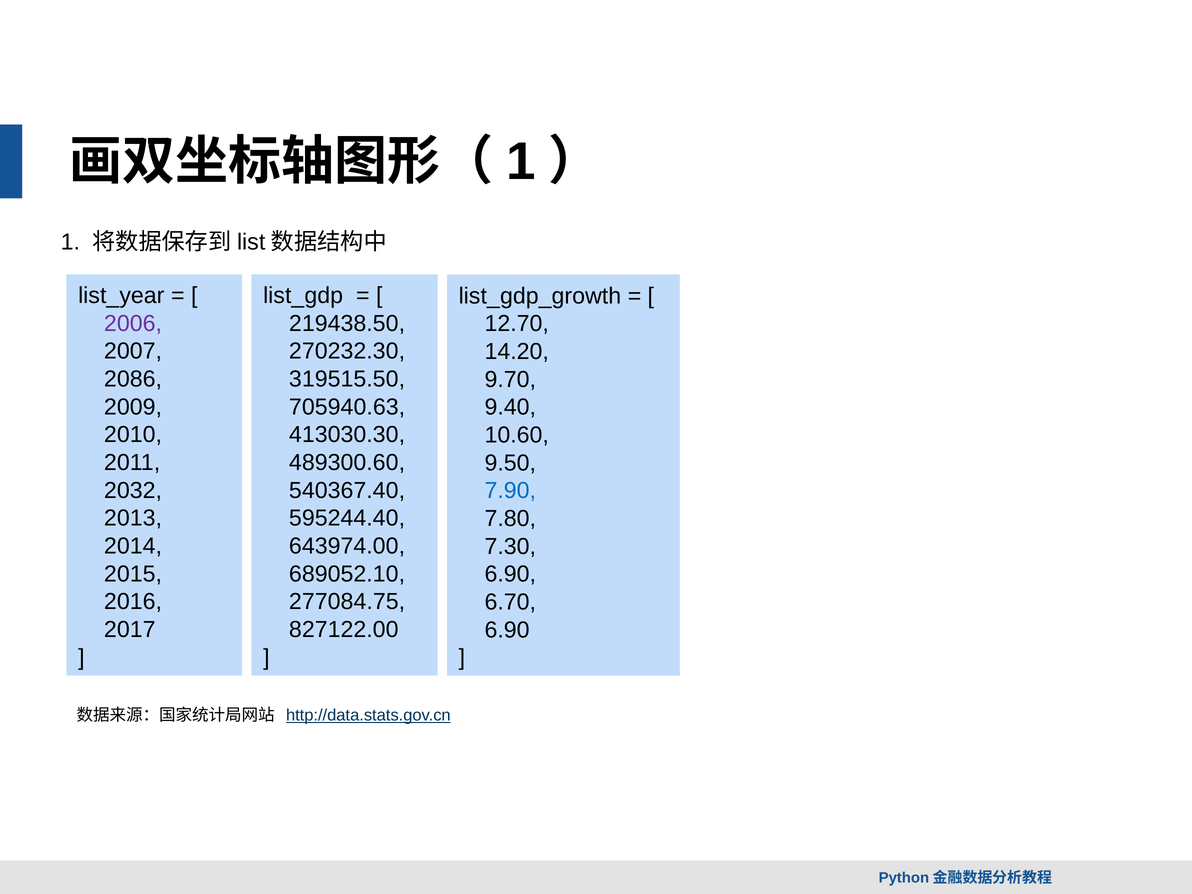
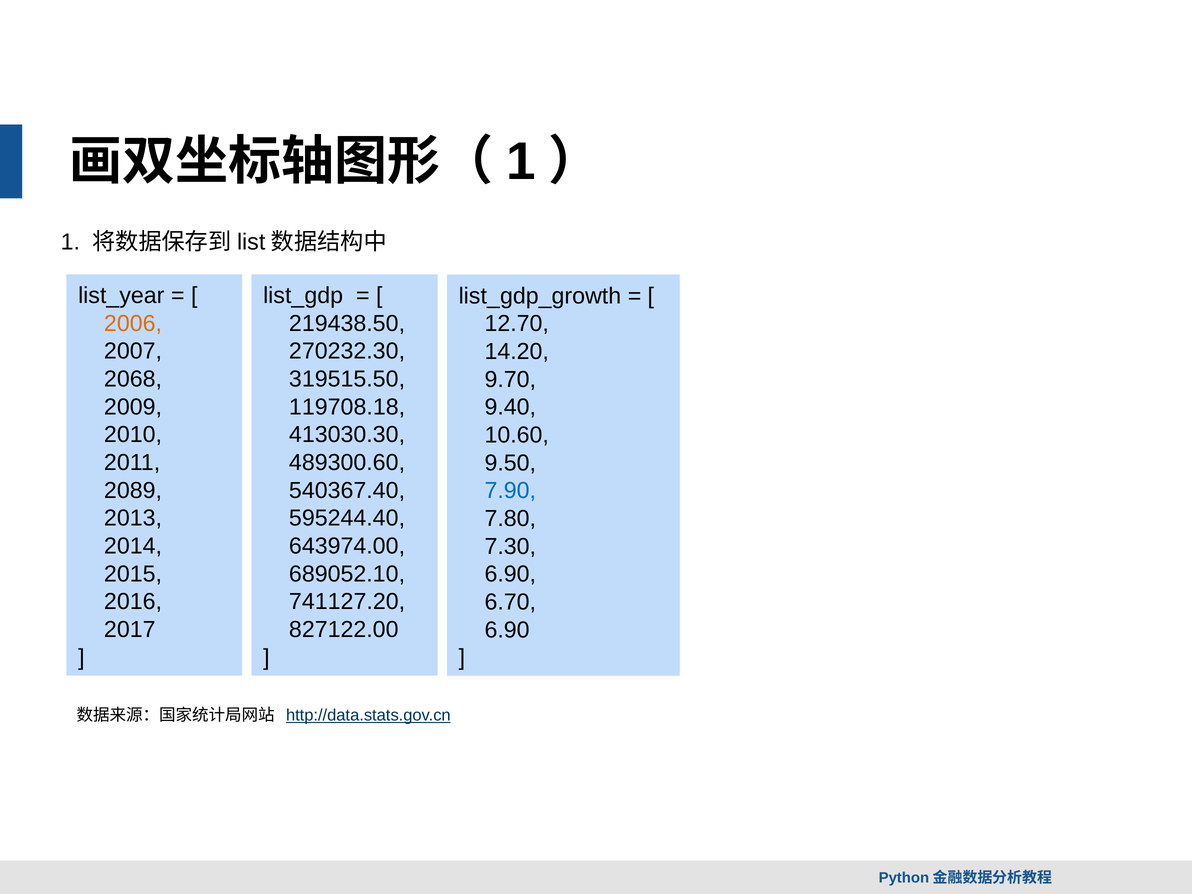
2006 colour: purple -> orange (133, 323)
2086: 2086 -> 2068 (133, 379)
705940.63: 705940.63 -> 119708.18 (347, 407)
2032: 2032 -> 2089 (133, 490)
277084.75: 277084.75 -> 741127.20 (347, 602)
